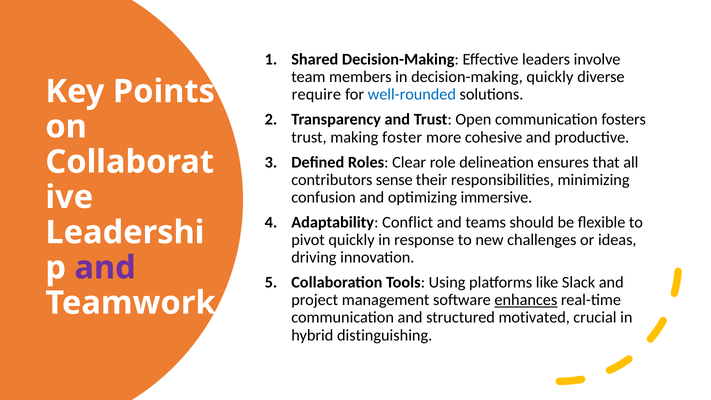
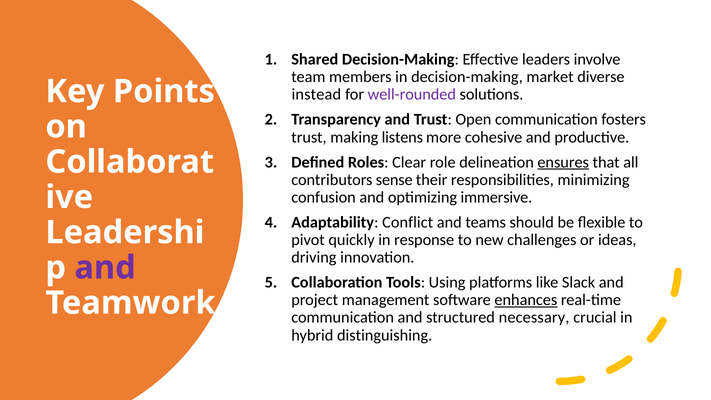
decision-making quickly: quickly -> market (550, 77)
require: require -> instead (316, 95)
well-rounded colour: blue -> purple (412, 95)
foster: foster -> listens (402, 137)
ensures underline: none -> present (563, 162)
motivated: motivated -> necessary (534, 318)
